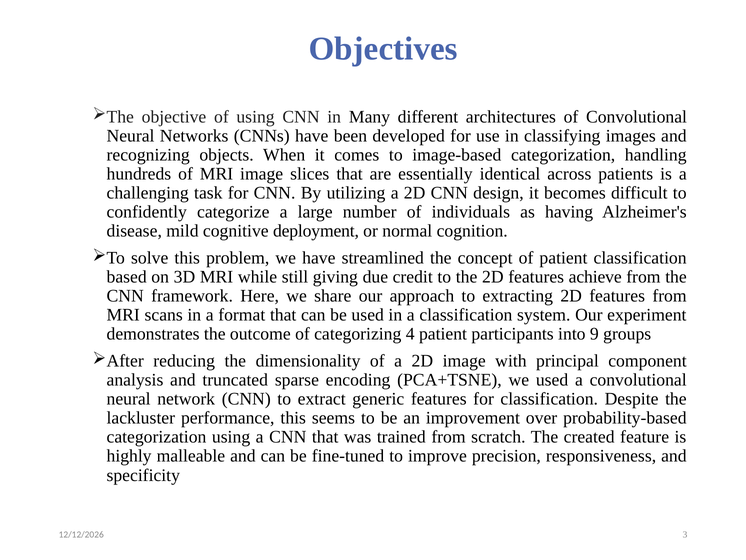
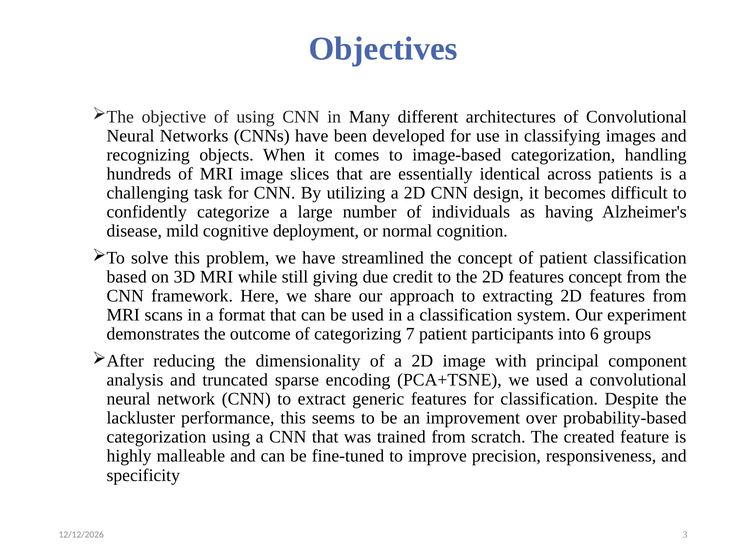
features achieve: achieve -> concept (595, 277)
4: 4 -> 7 (410, 334)
9: 9 -> 6 (594, 334)
